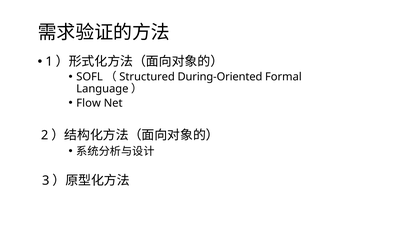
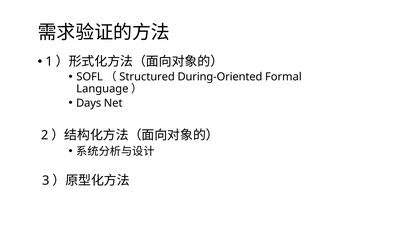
Flow: Flow -> Days (89, 103)
